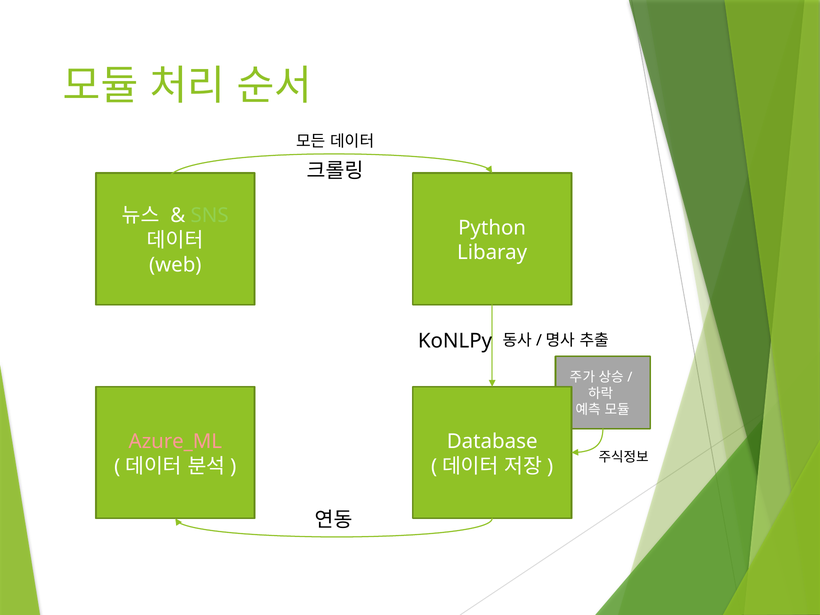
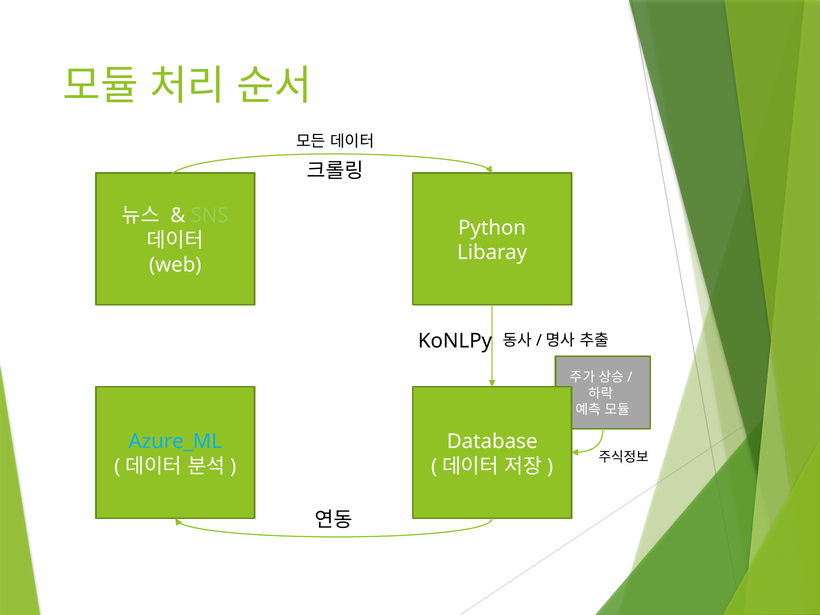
Azure_ML colour: pink -> light blue (175, 442)
